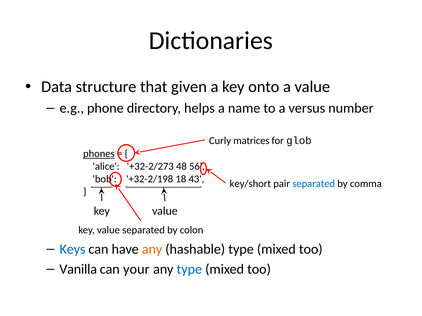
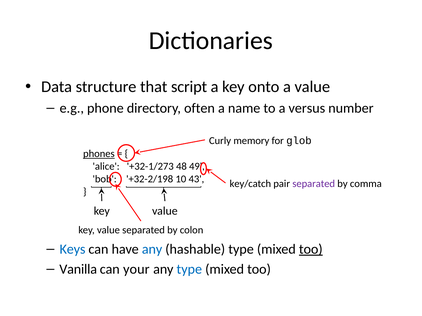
given: given -> script (189, 87)
helps: helps -> often (199, 108)
matrices: matrices -> memory (251, 141)
+32-2/273: +32-2/273 -> +32-1/273 (150, 167)
56: 56 -> 49 (197, 167)
18: 18 -> 10 (181, 179)
key/short: key/short -> key/catch (250, 184)
separated colour: blue -> purple (314, 184)
any colour: orange -> blue (152, 250)
too underline: none -> present (311, 250)
